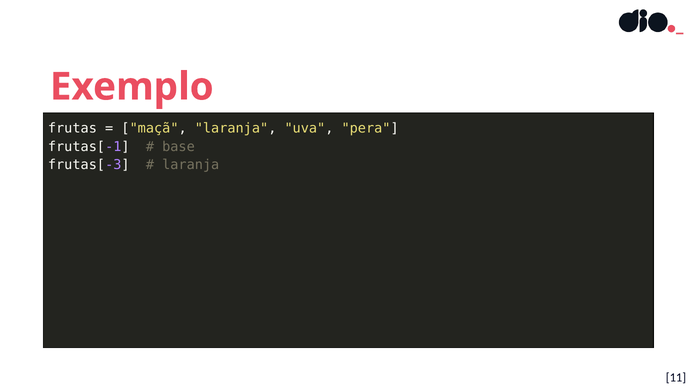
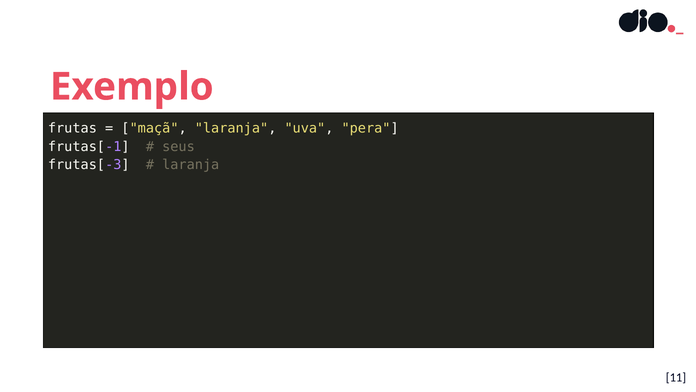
base: base -> seus (178, 146)
